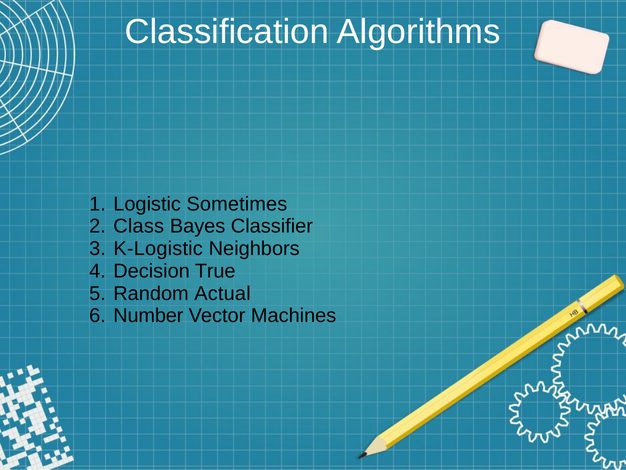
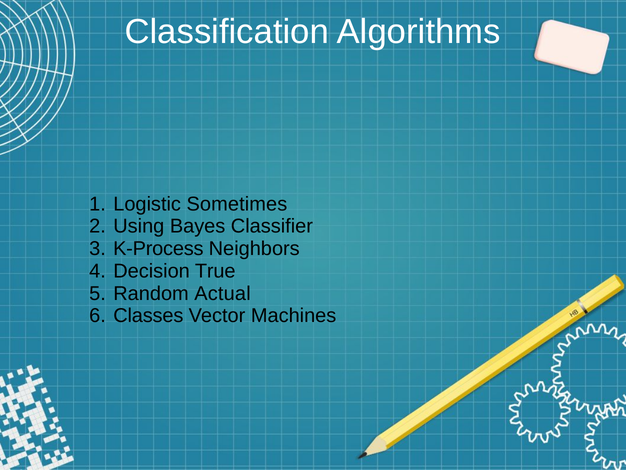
Class: Class -> Using (139, 226)
K-Logistic: K-Logistic -> K-Process (158, 248)
Number: Number -> Classes (148, 316)
